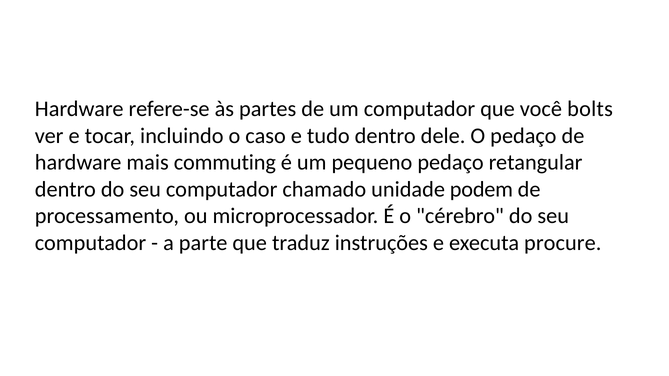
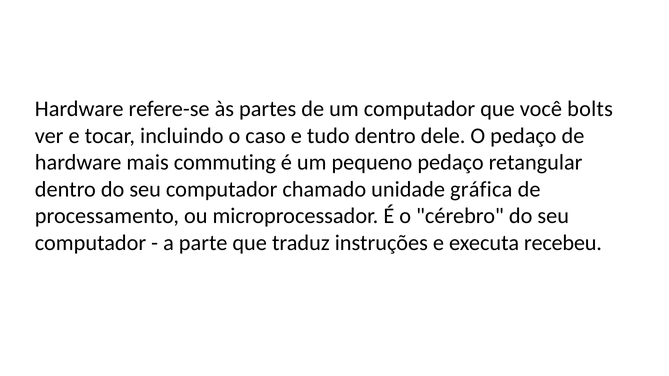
podem: podem -> gráfica (481, 189)
procure: procure -> recebeu (563, 243)
